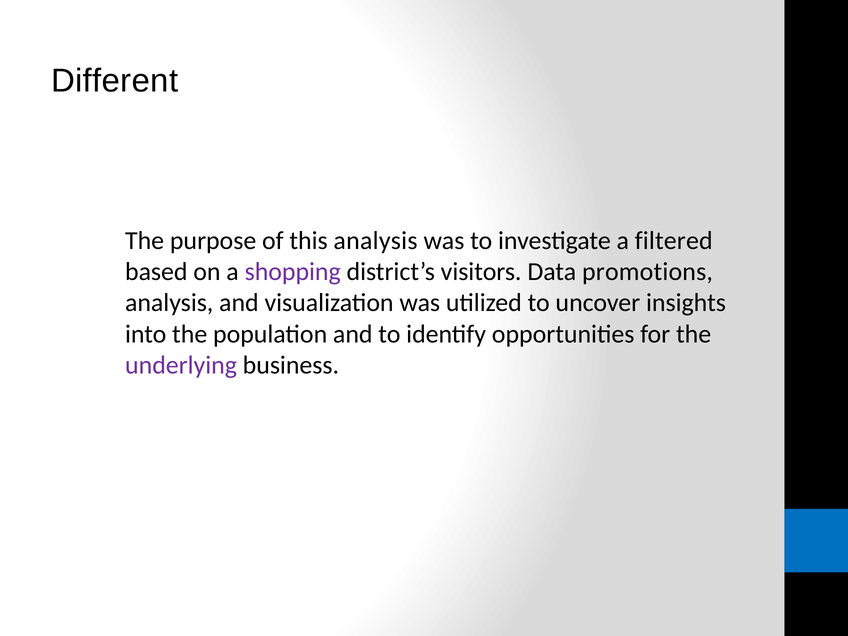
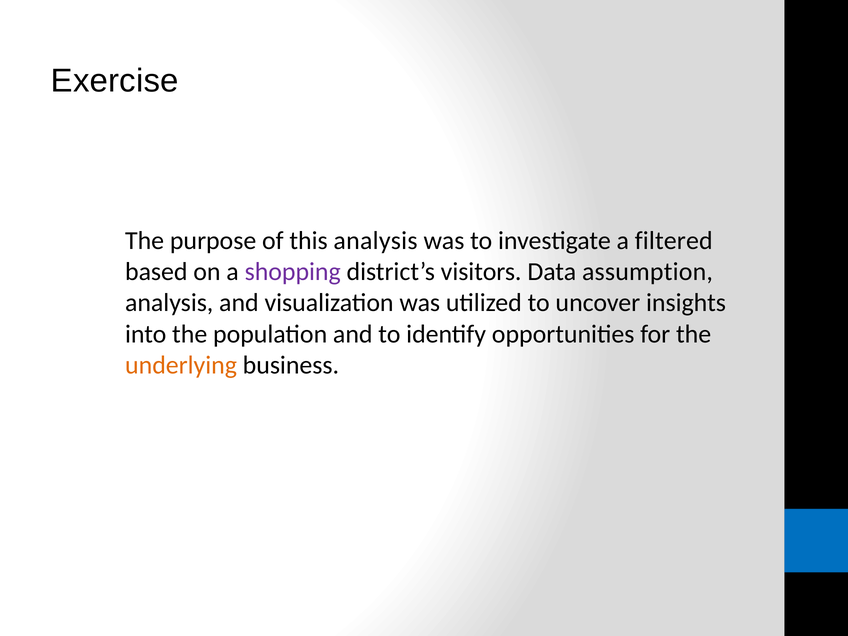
Different: Different -> Exercise (115, 81)
promotions: promotions -> assumption (647, 272)
underlying colour: purple -> orange (181, 365)
